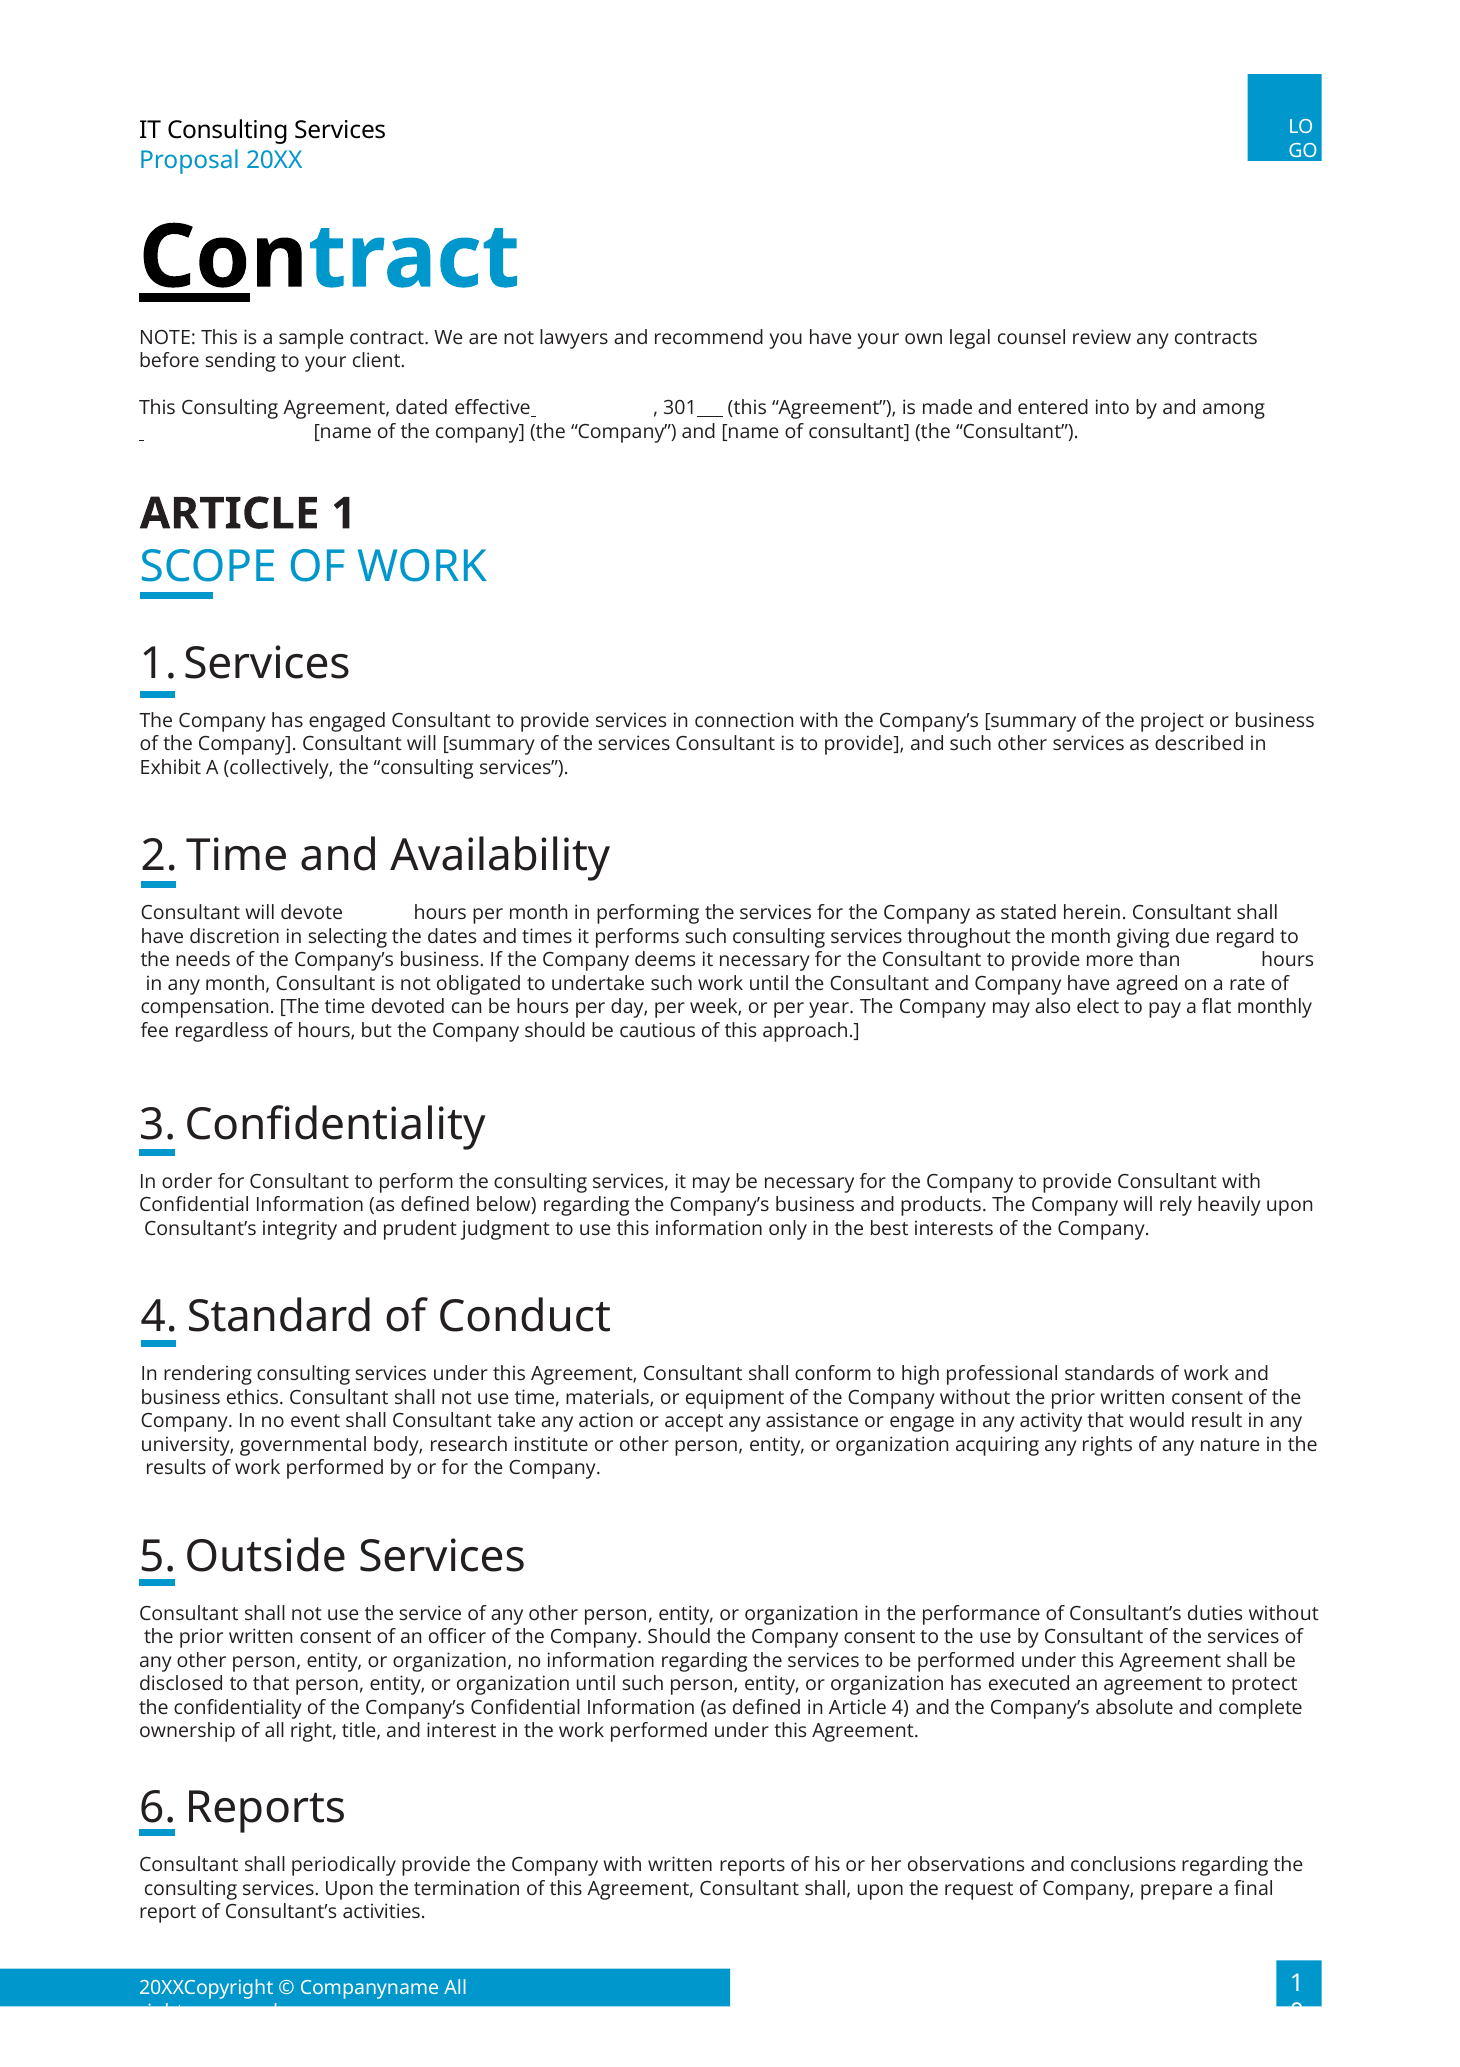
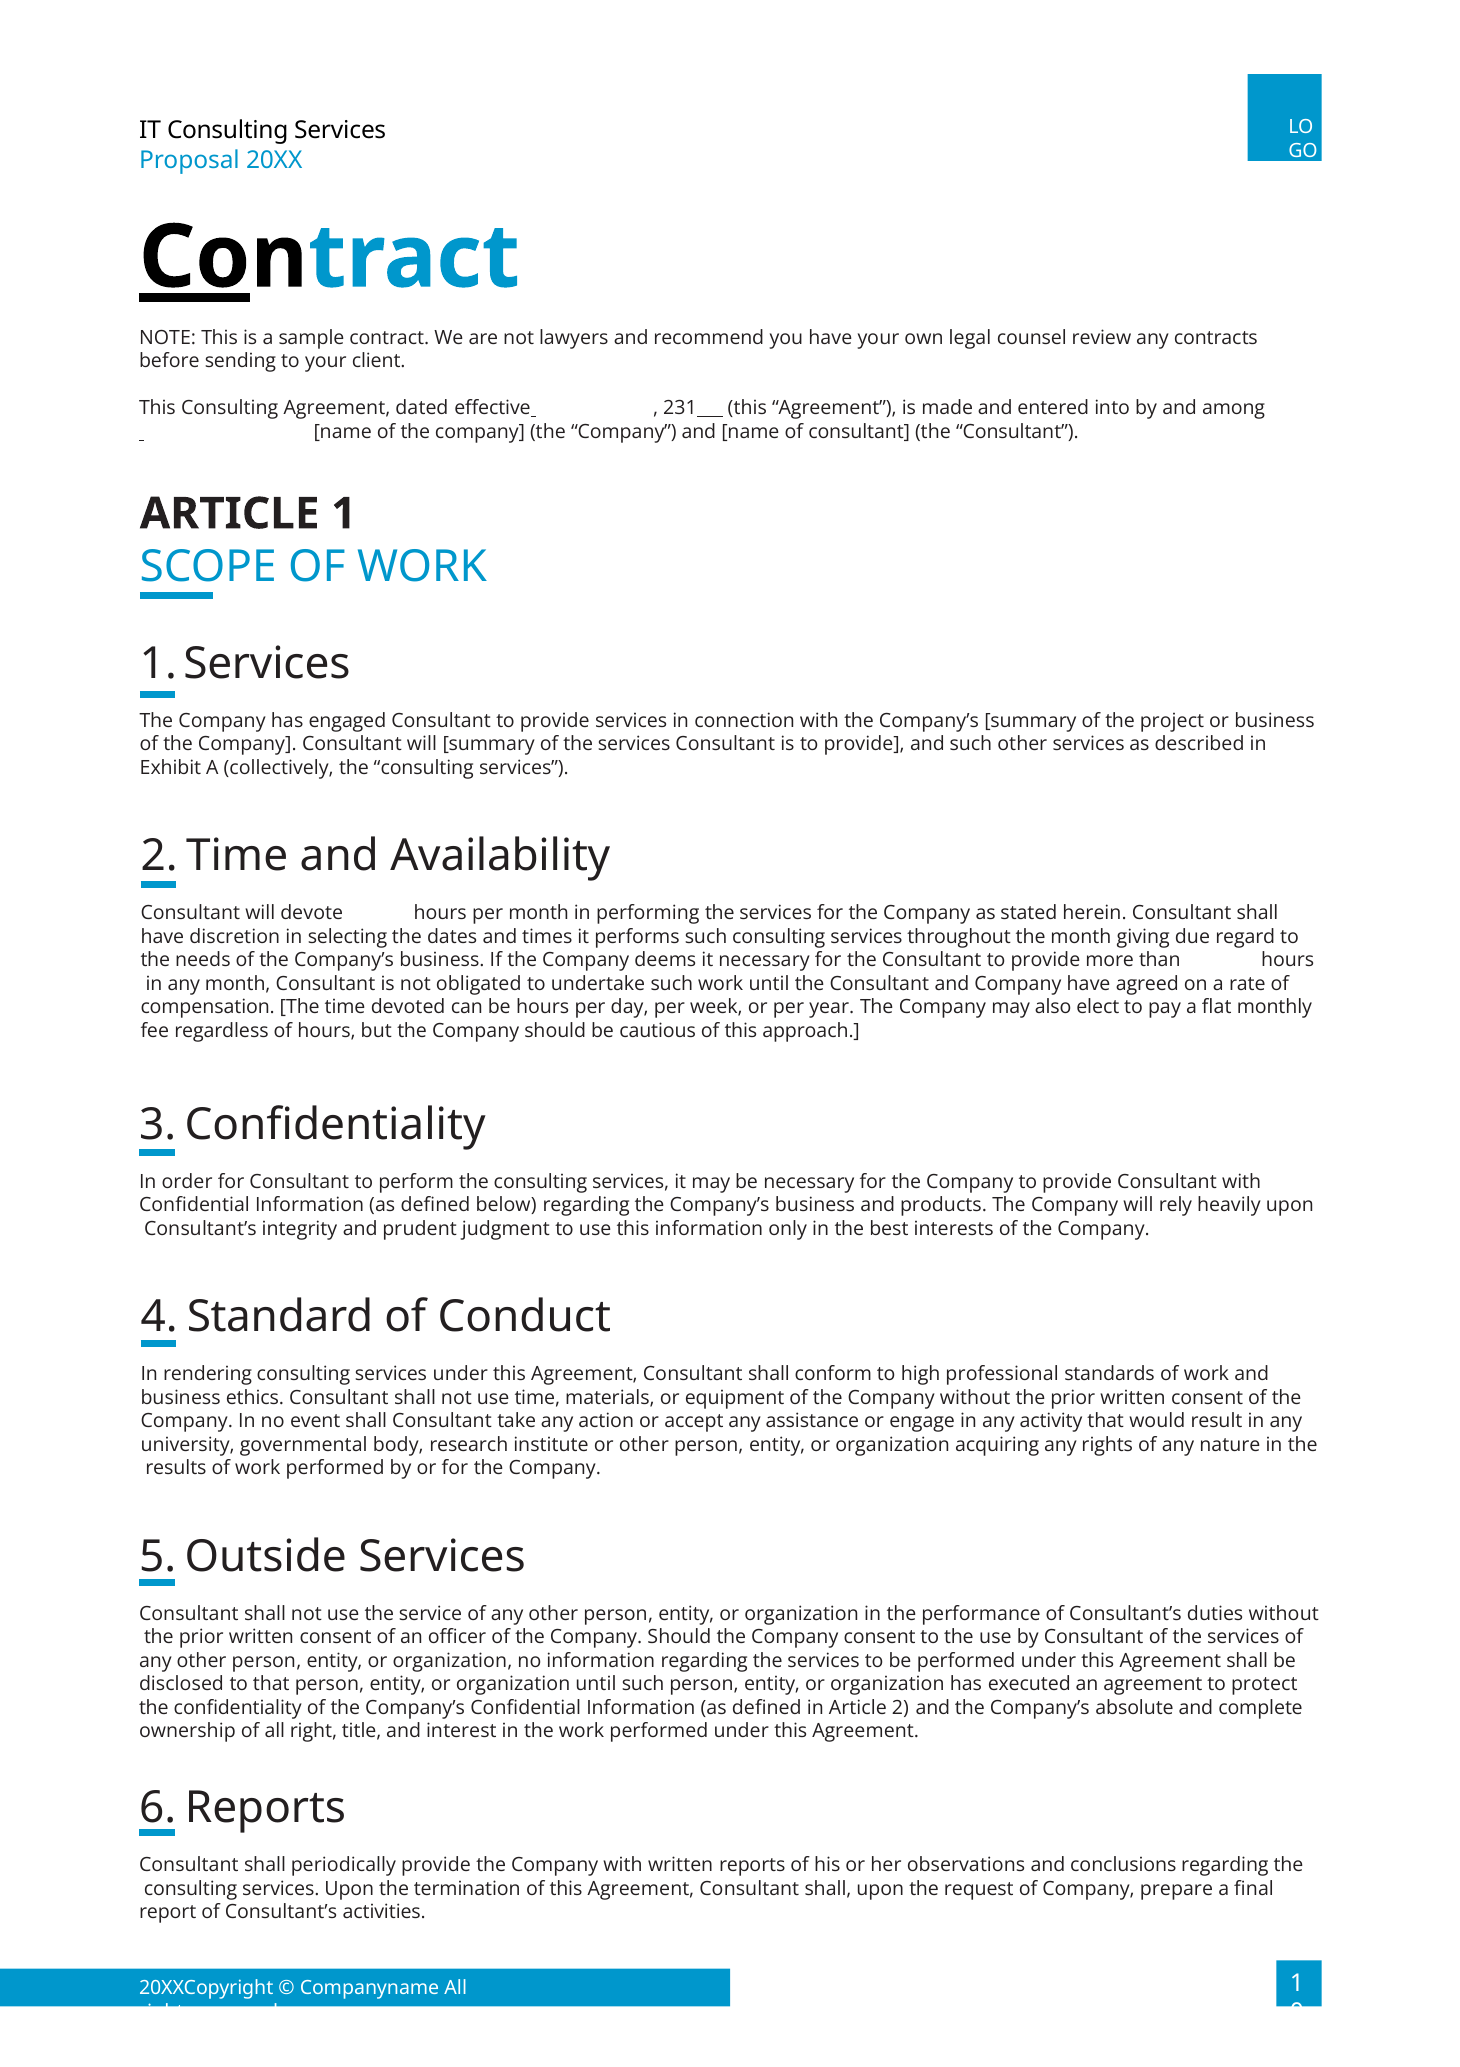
301: 301 -> 231 (680, 408)
4: 4 -> 2 (900, 1707)
